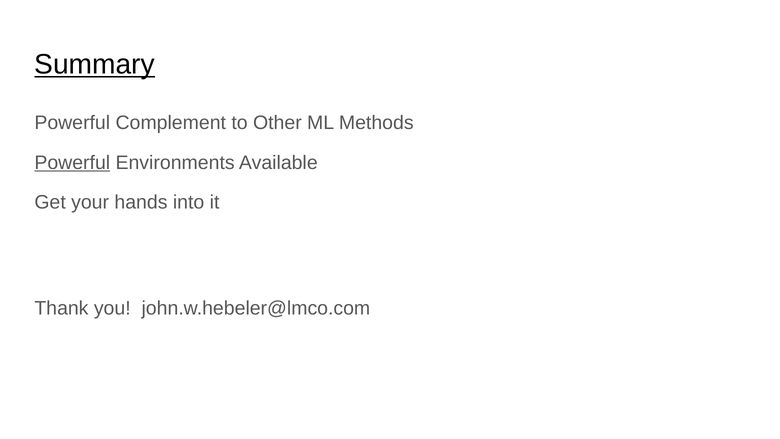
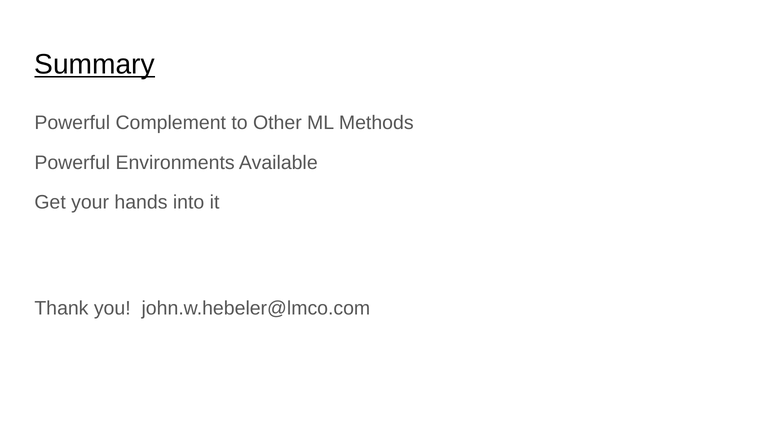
Powerful underline: present -> none (72, 163)
